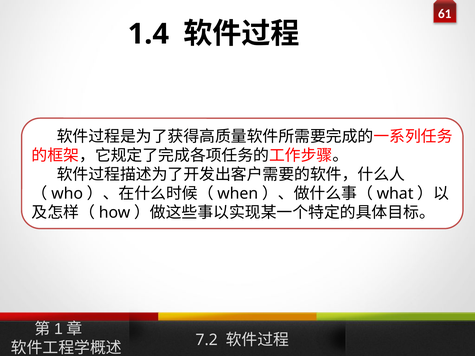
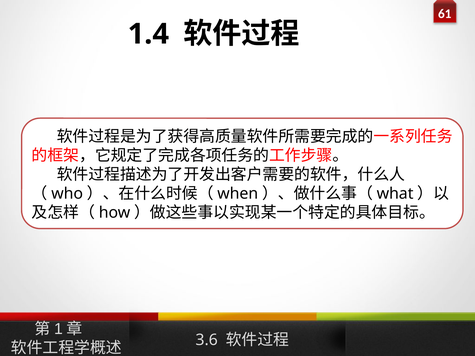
7.2: 7.2 -> 3.6 (207, 340)
